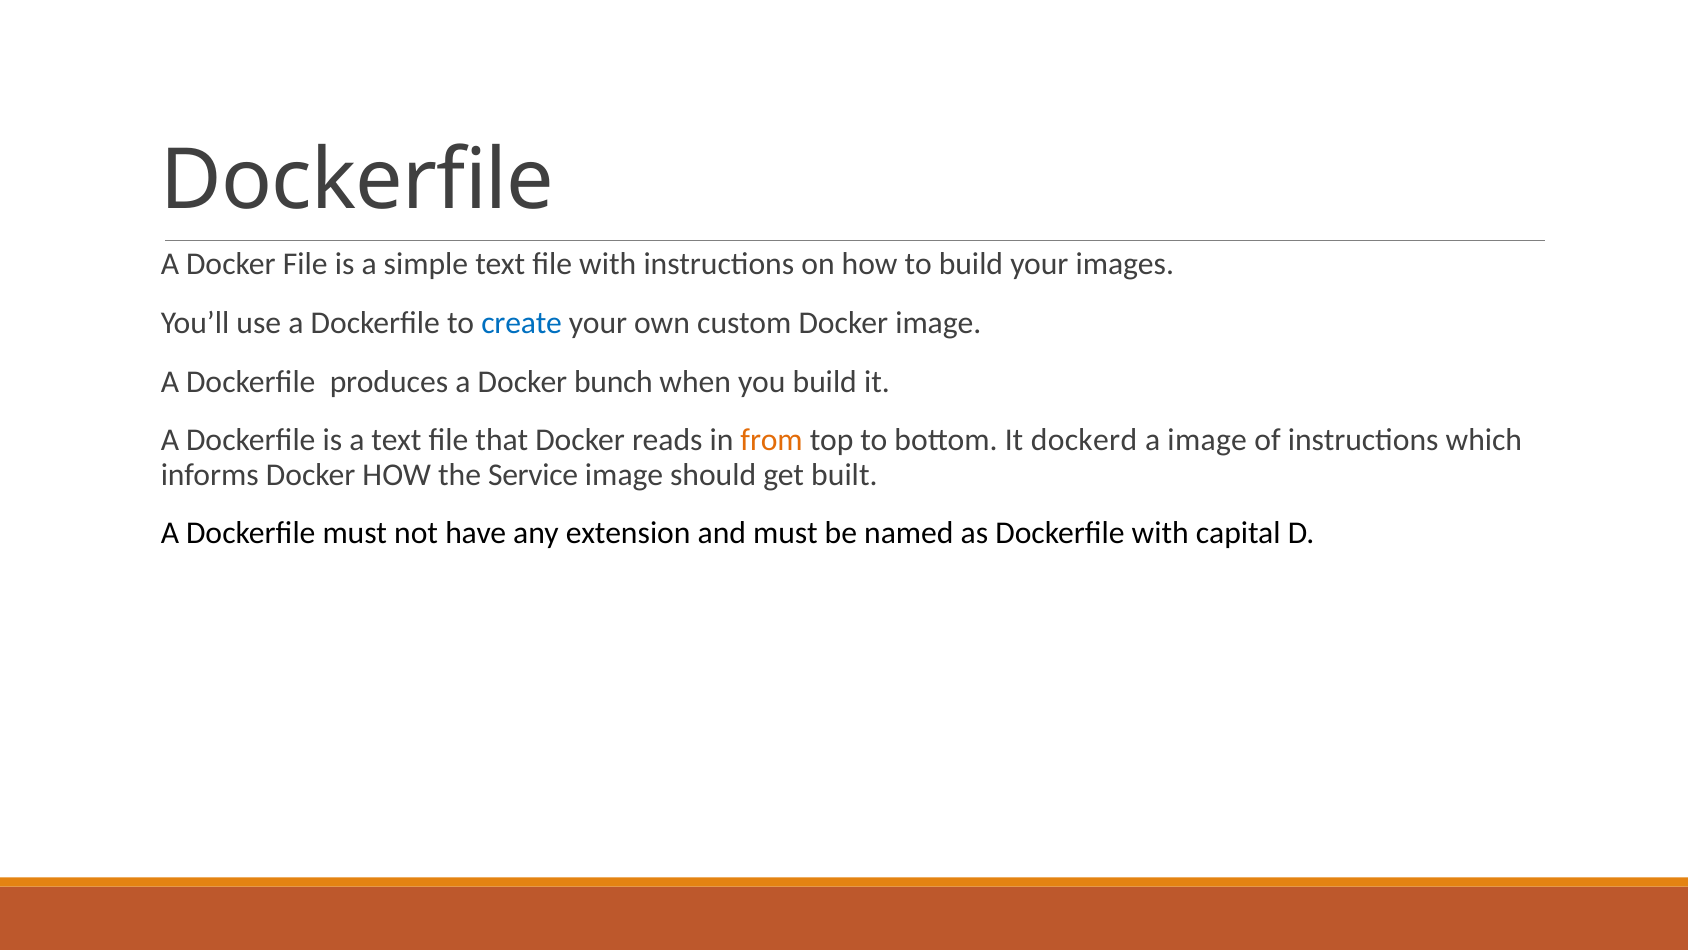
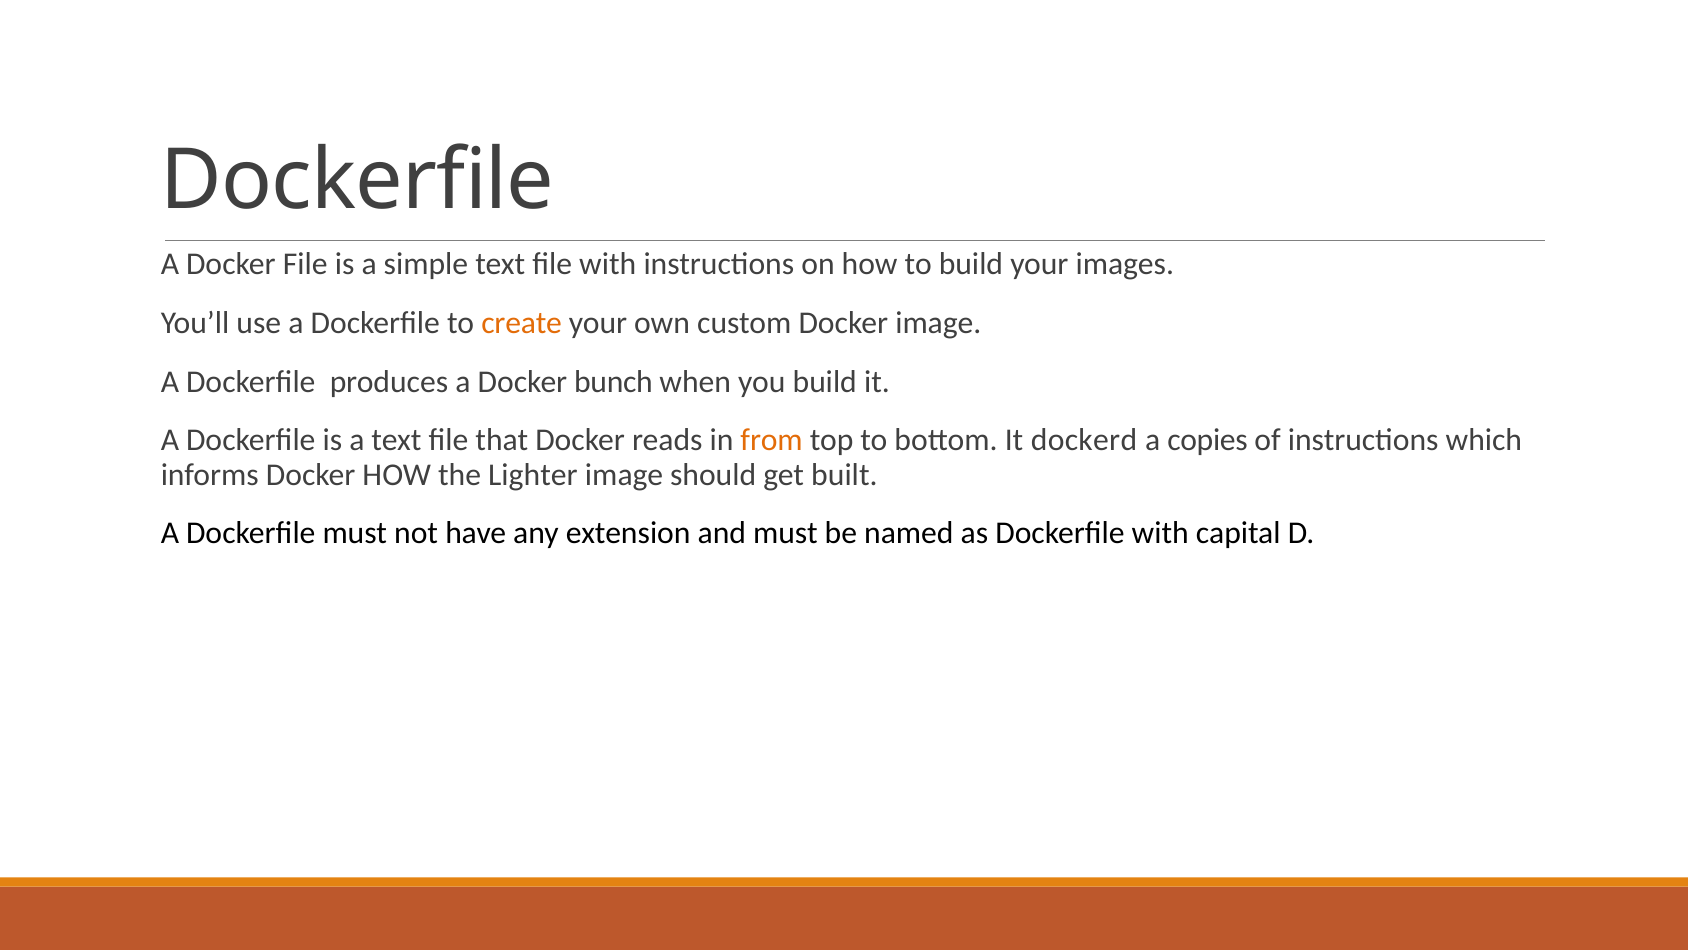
create colour: blue -> orange (522, 323)
a image: image -> copies (1208, 440)
Service: Service -> Lighter (533, 474)
